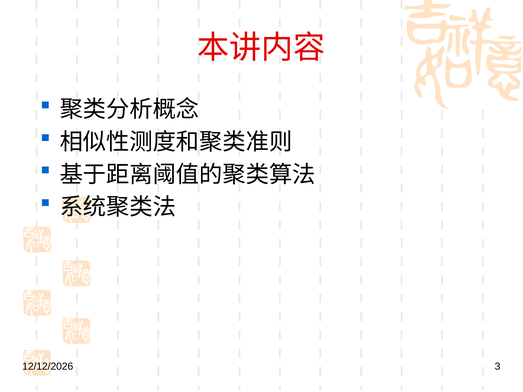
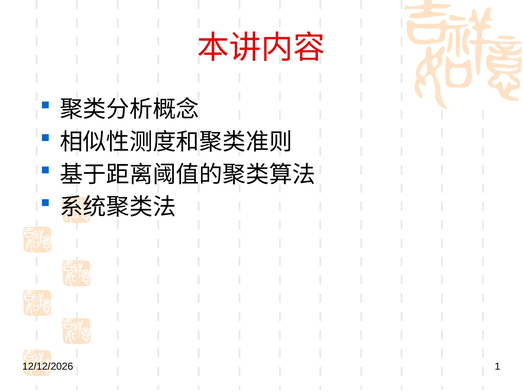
3: 3 -> 1 (498, 367)
